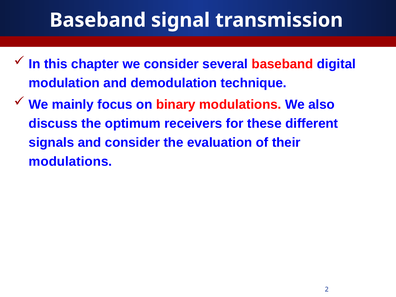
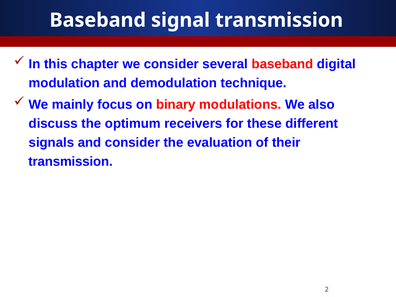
modulations: modulations -> transmission (71, 162)
